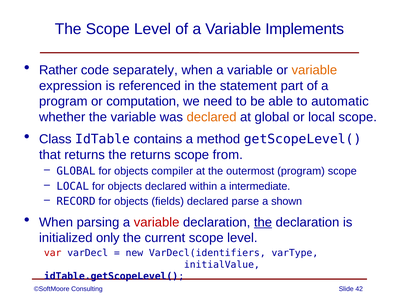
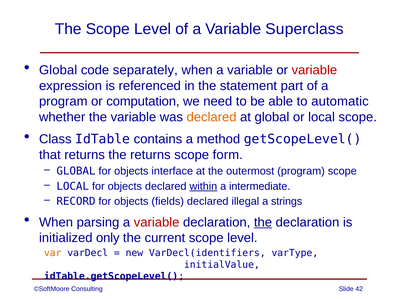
Implements: Implements -> Superclass (305, 29)
Rather: Rather -> Global (58, 70)
variable colour: orange -> red (314, 70)
from: from -> form (228, 155)
compiler: compiler -> interface (172, 171)
within underline: none -> present (203, 186)
parse: parse -> illegal (245, 202)
shown: shown -> strings (287, 202)
var colour: red -> orange (53, 253)
